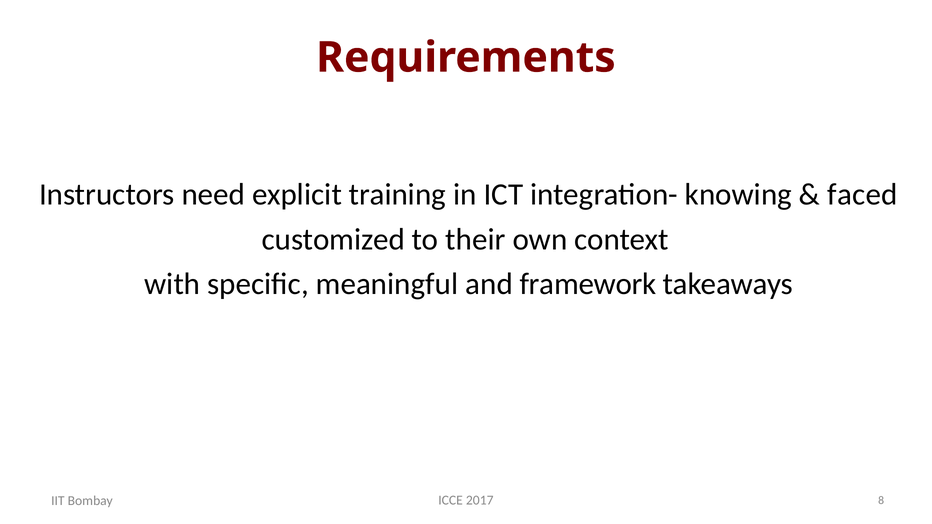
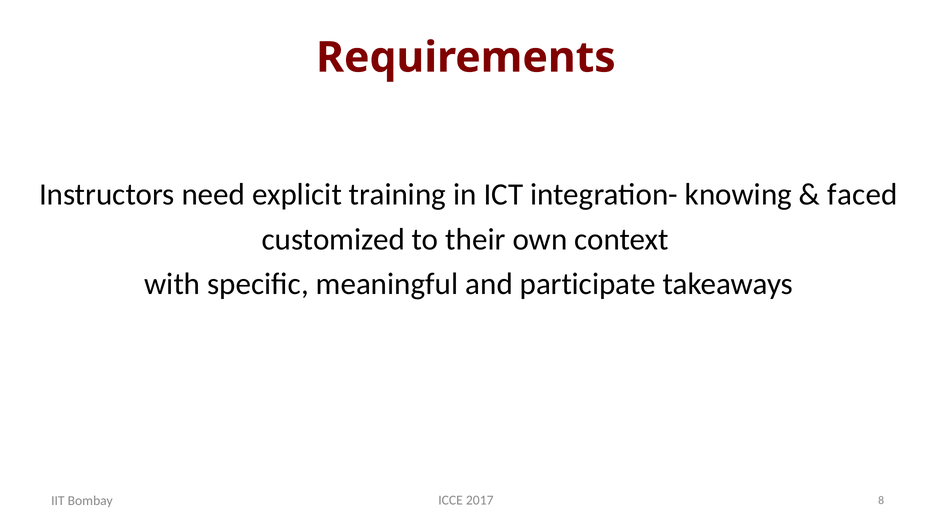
framework: framework -> participate (588, 284)
